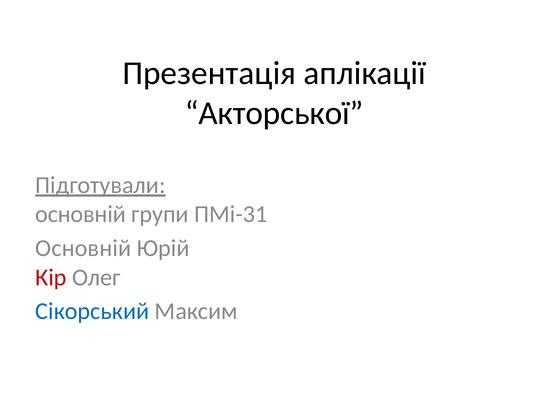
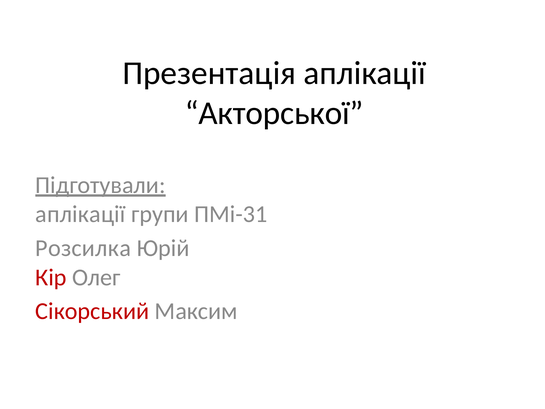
основній: основній -> аплікації (80, 214)
Основній: Основній -> Розсилка (83, 248)
Сікорський colour: blue -> red (92, 311)
